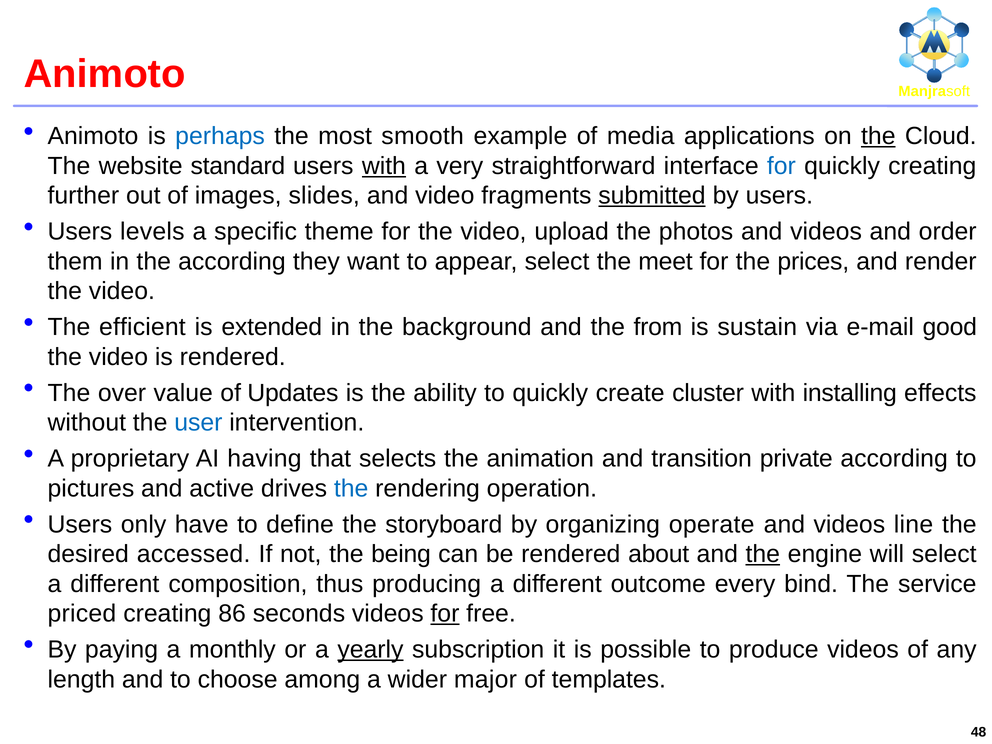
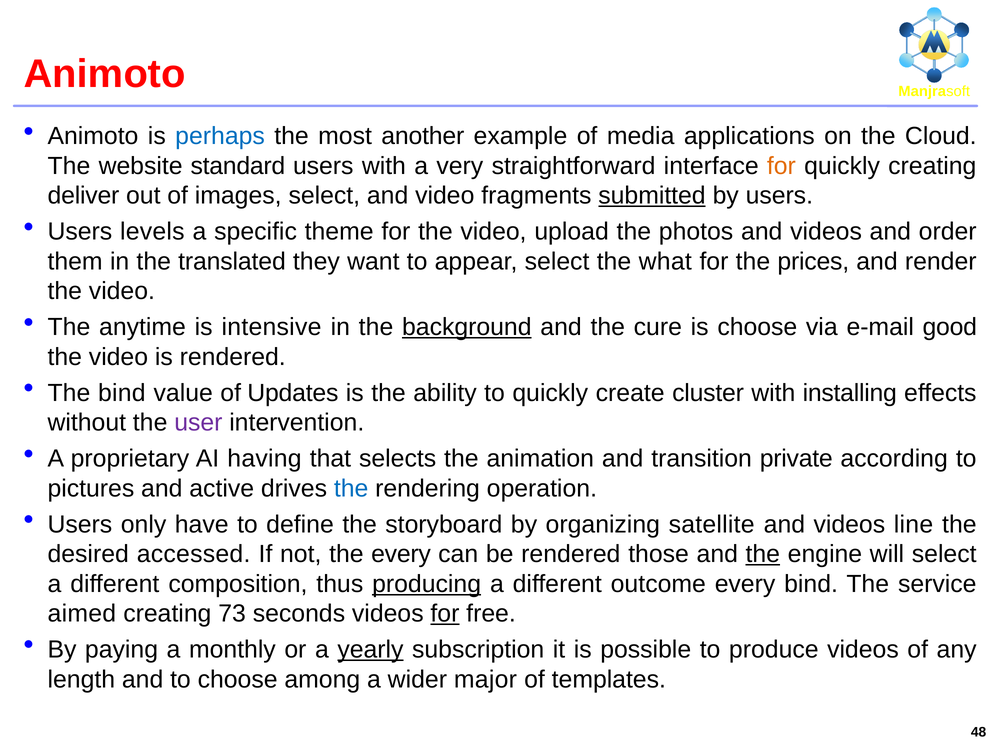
smooth: smooth -> another (423, 136)
the underline: present -> none (878, 136)
with underline: present -> none (384, 166)
for colour: blue -> orange (781, 166)
further: further -> deliver (83, 196)
images slides: slides -> select (324, 196)
the according: according -> translated (232, 261)
meet: meet -> what (665, 261)
efficient: efficient -> anytime (142, 327)
extended: extended -> intensive (272, 327)
background underline: none -> present (467, 327)
from: from -> cure (658, 327)
is sustain: sustain -> choose (757, 327)
The over: over -> bind (122, 393)
user colour: blue -> purple (198, 423)
operate: operate -> satellite (712, 524)
the being: being -> every (401, 554)
about: about -> those (659, 554)
producing underline: none -> present (427, 584)
priced: priced -> aimed (82, 614)
86: 86 -> 73 (232, 614)
